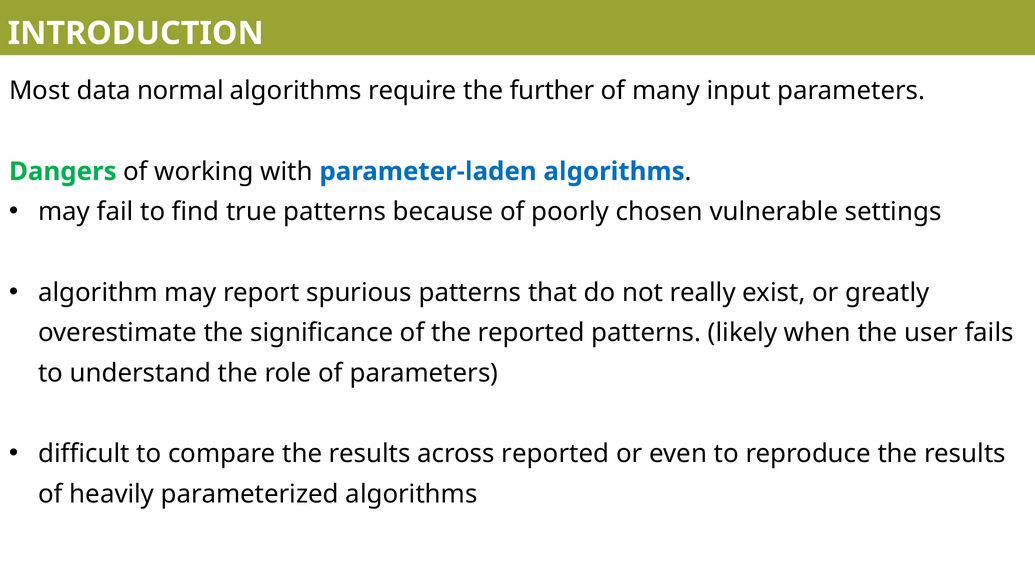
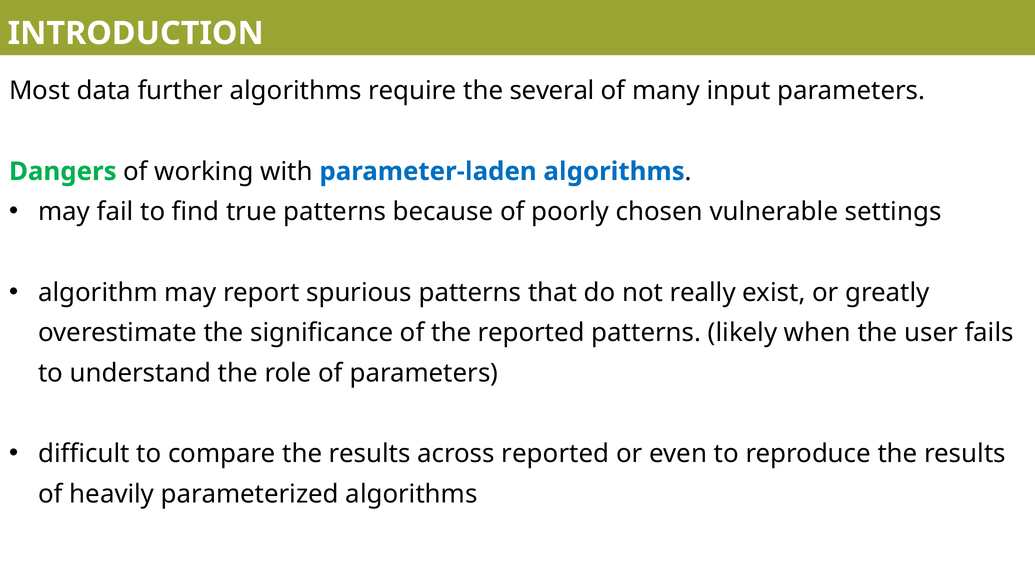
normal: normal -> further (180, 91)
further: further -> several (552, 91)
